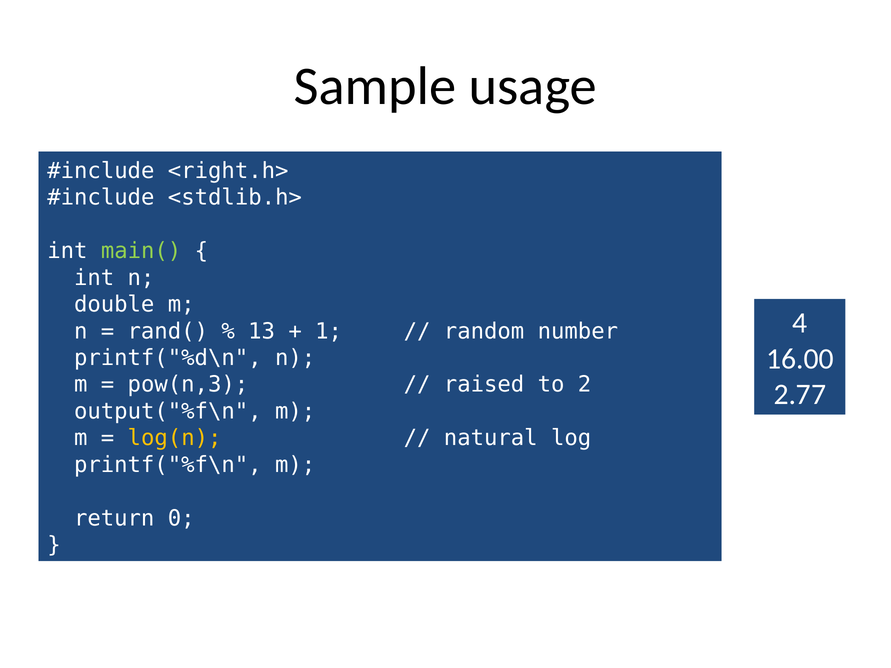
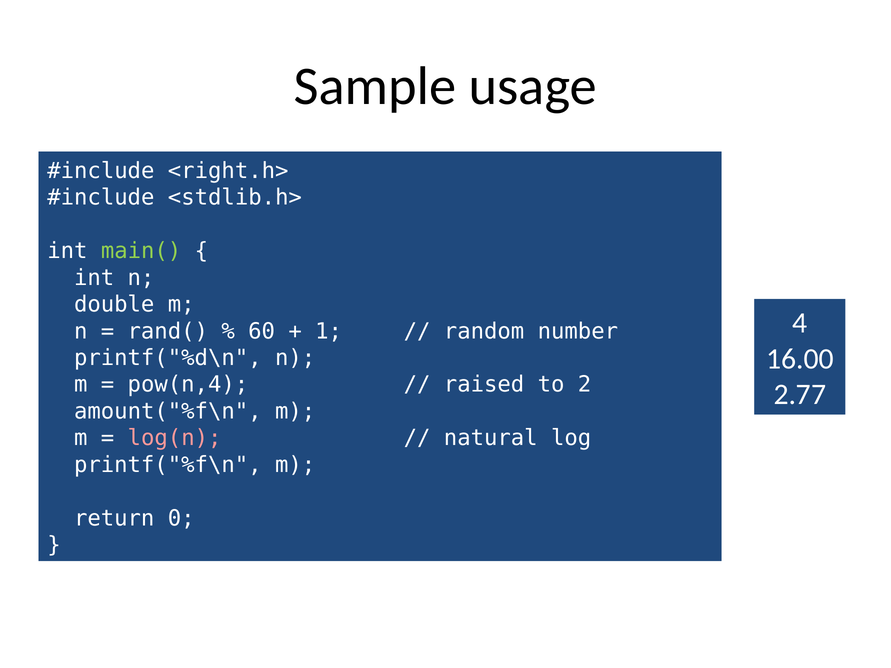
13: 13 -> 60 (262, 331)
pow(n,3: pow(n,3 -> pow(n,4 (188, 385)
output("%f\n: output("%f\n -> amount("%f\n (168, 412)
log(n colour: yellow -> pink (175, 438)
